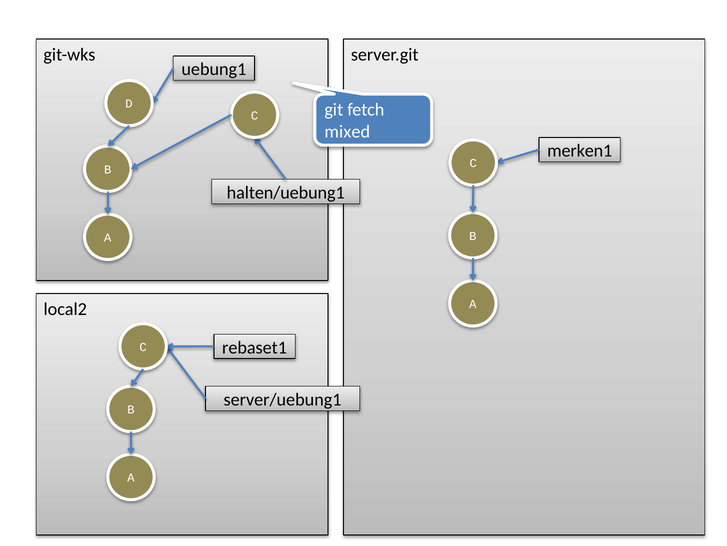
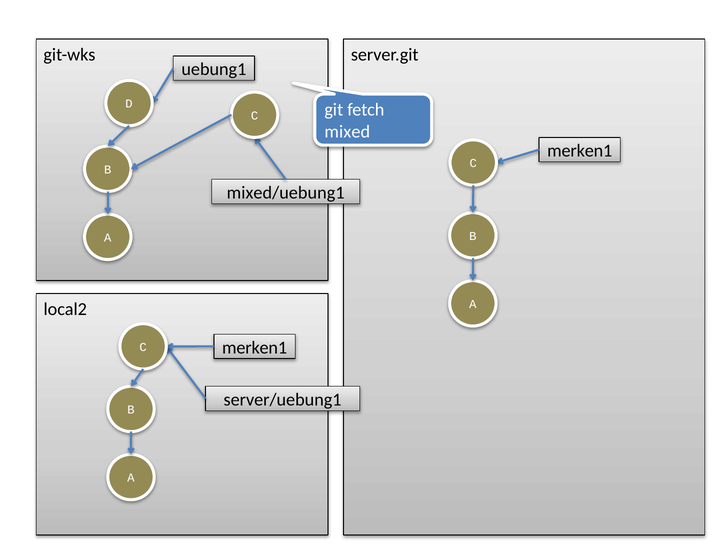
halten/uebung1: halten/uebung1 -> mixed/uebung1 (286, 192)
rebaset1: rebaset1 -> merken1 (255, 347)
